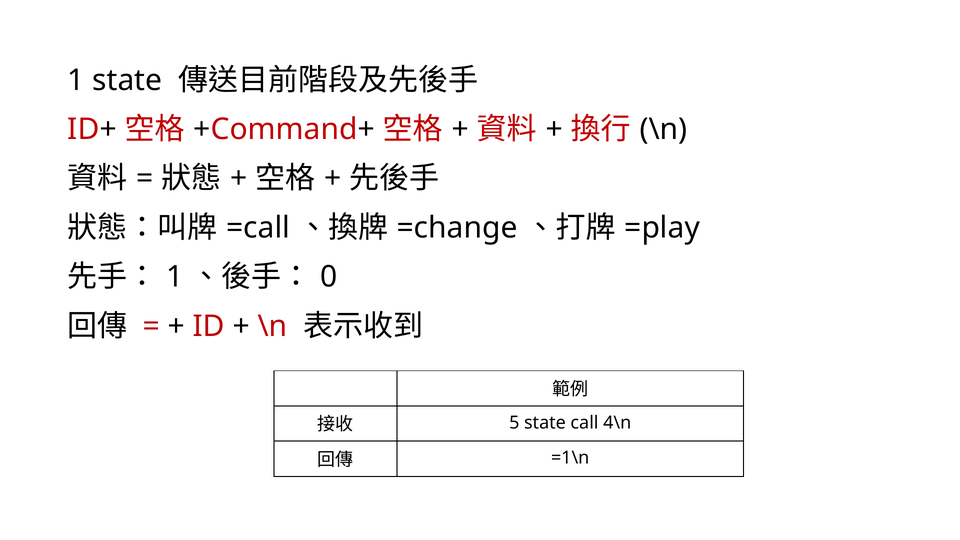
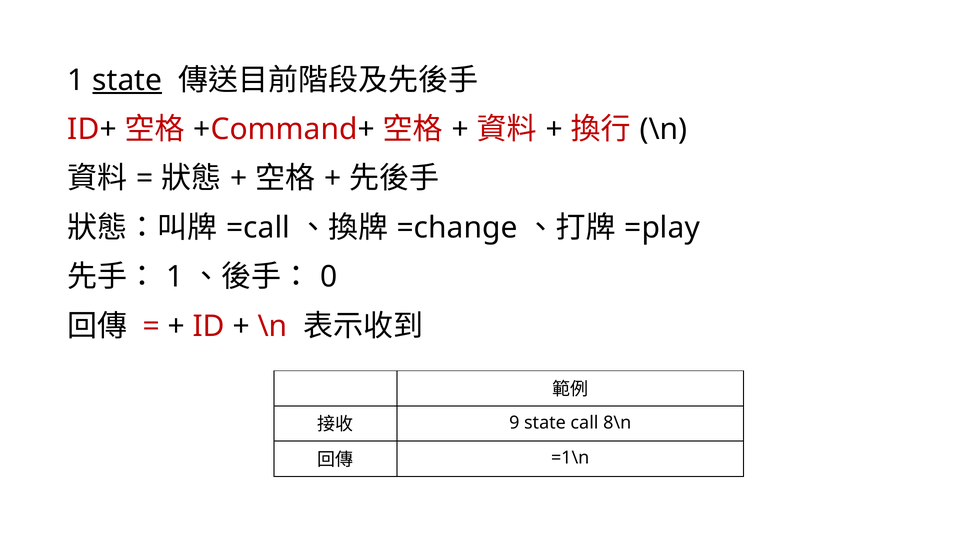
state underline: none -> present (127, 80)
5: 5 -> 9 (514, 423)
4\n: 4\n -> 8\n (617, 423)
